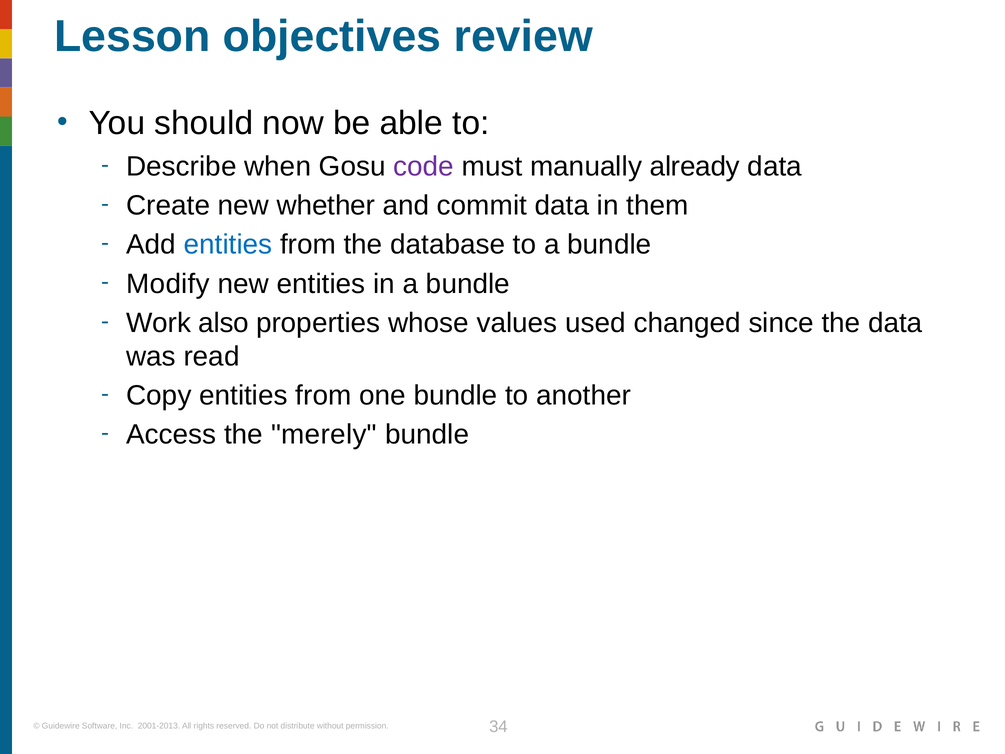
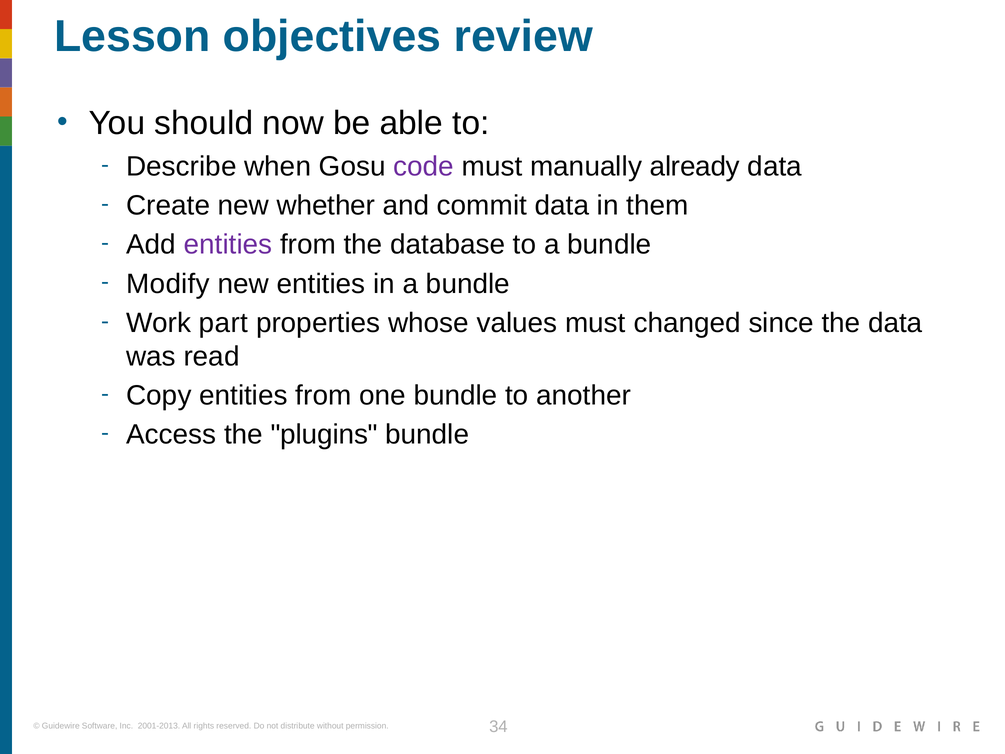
entities colour: blue -> purple (228, 245)
also: also -> part (223, 323)
values used: used -> must (595, 323)
merely: merely -> plugins (324, 435)
